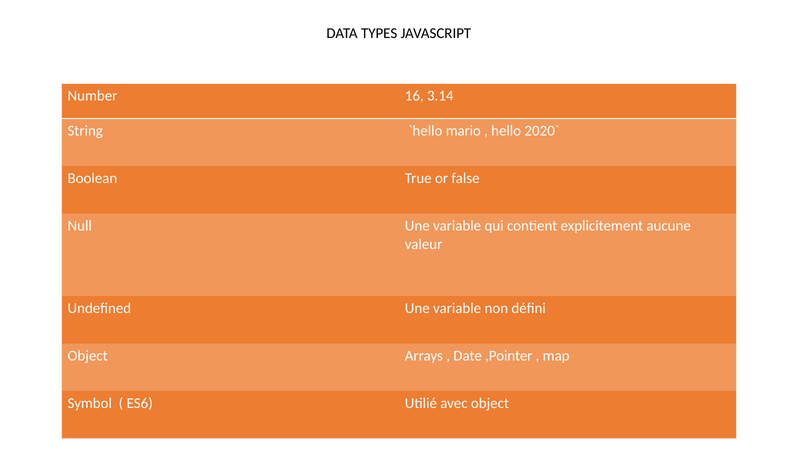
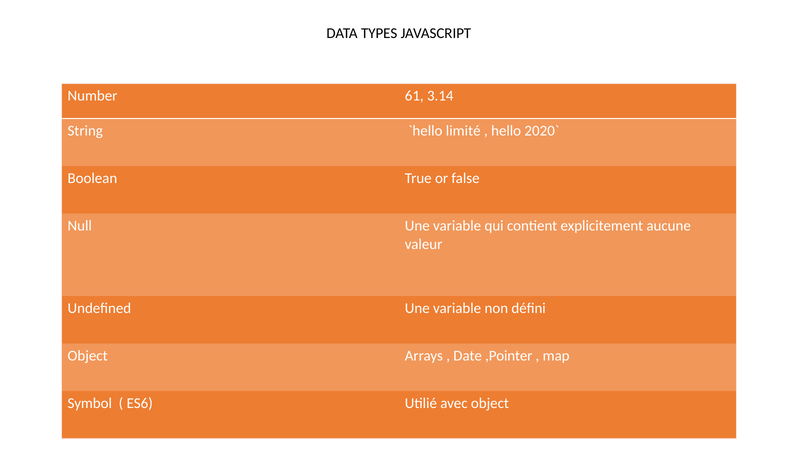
16: 16 -> 61 (414, 96)
mario: mario -> limité (463, 131)
